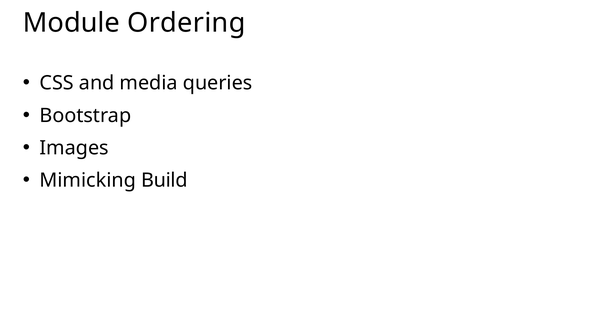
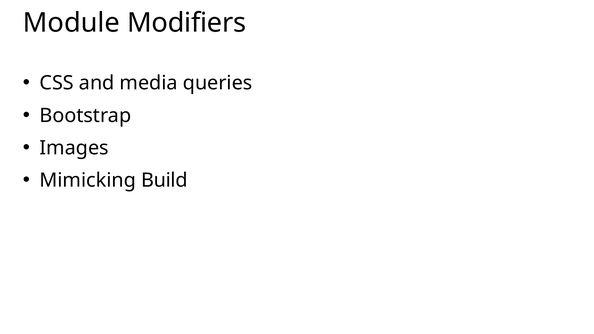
Ordering: Ordering -> Modifiers (187, 23)
